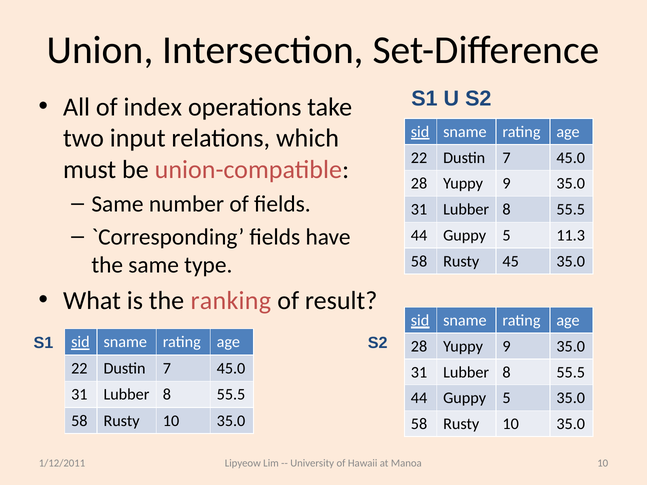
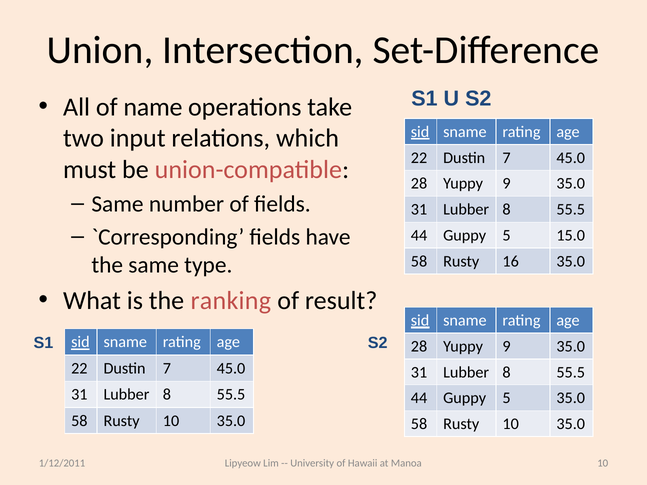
index: index -> name (153, 107)
11.3: 11.3 -> 15.0 (571, 236)
45: 45 -> 16 (511, 261)
